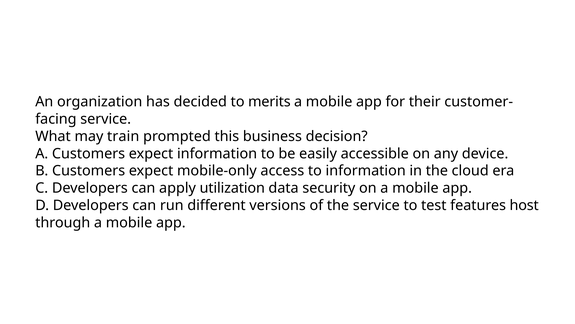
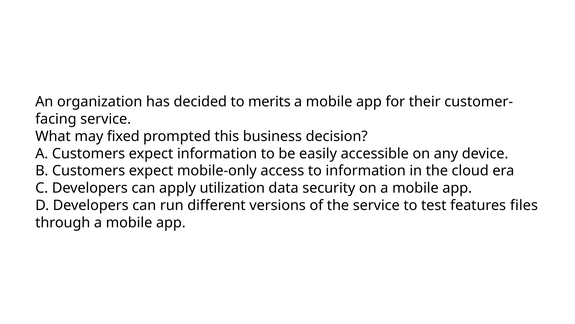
train: train -> fixed (123, 136)
host: host -> files (524, 205)
